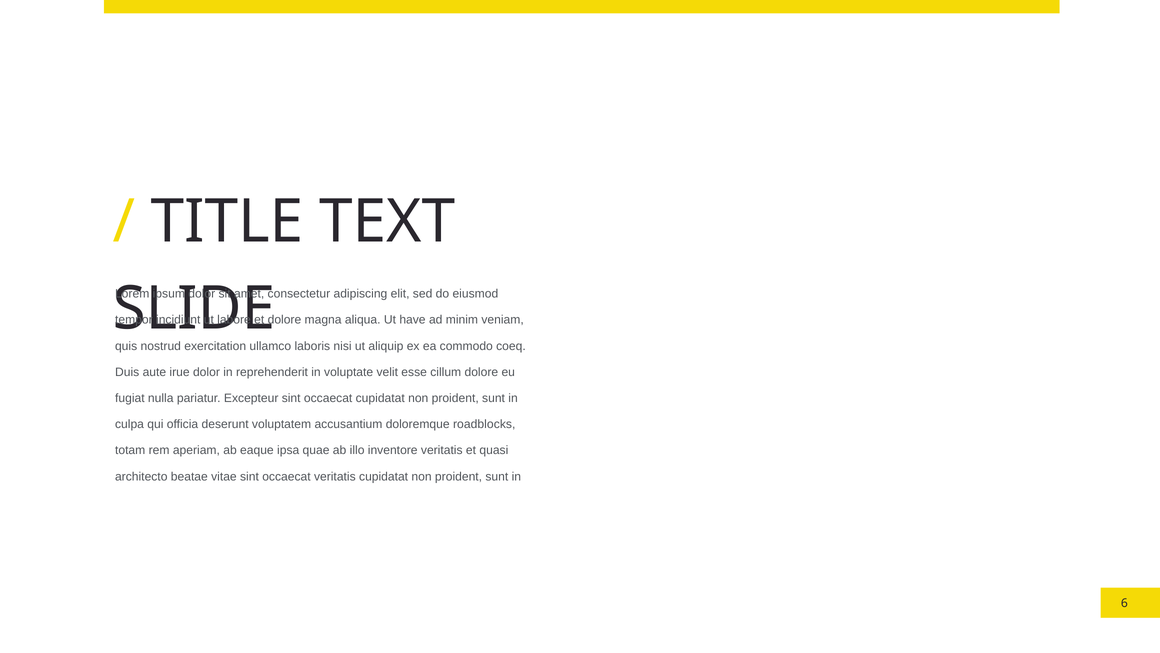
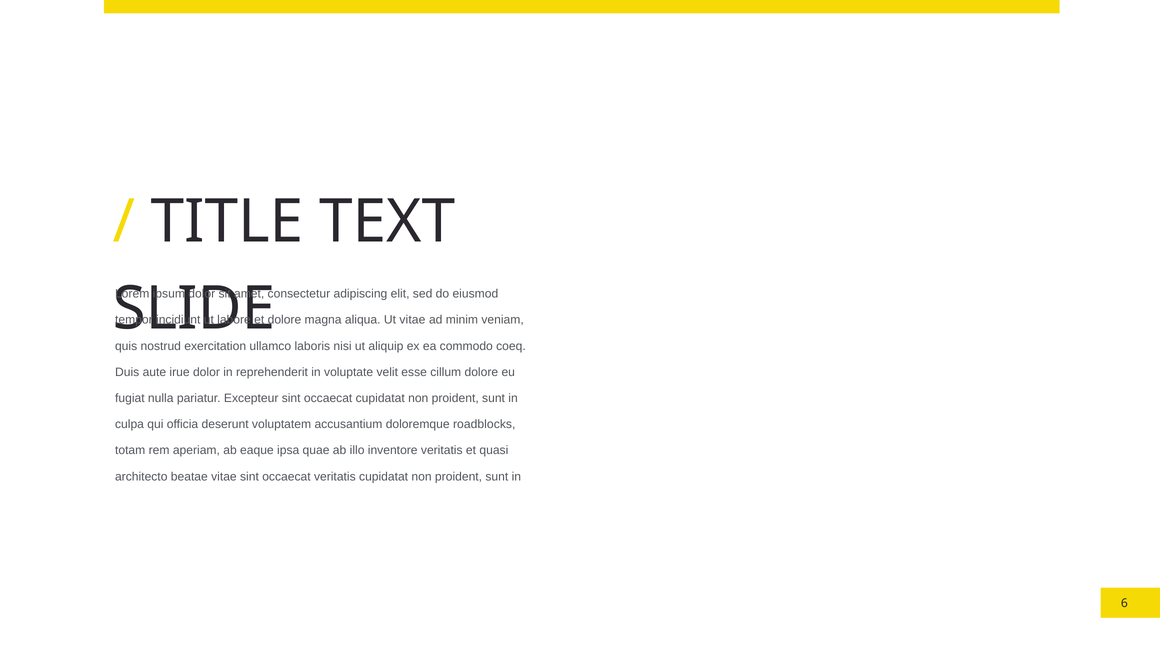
Ut have: have -> vitae (412, 320)
